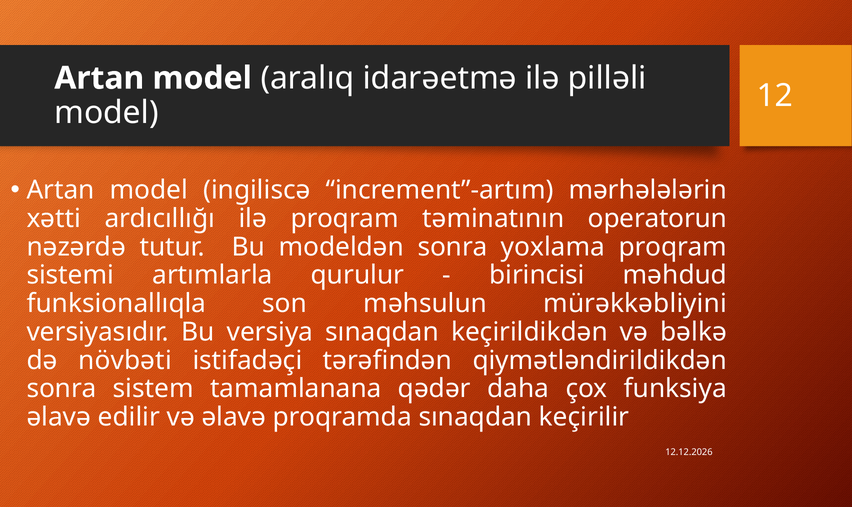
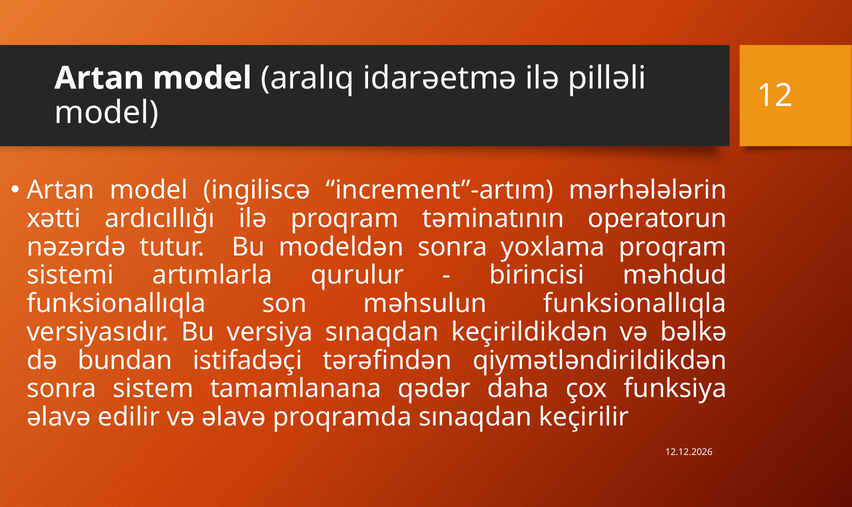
məhsulun mürəkkəbliyini: mürəkkəbliyini -> funksionallıqla (635, 304)
növbəti: növbəti -> bundan (125, 360)
